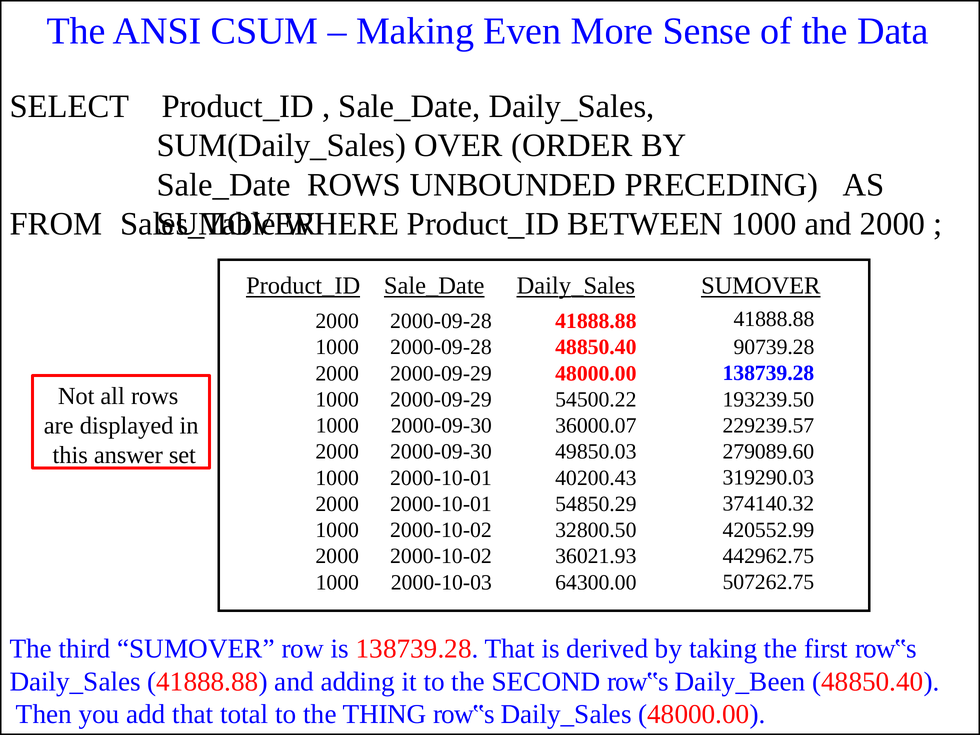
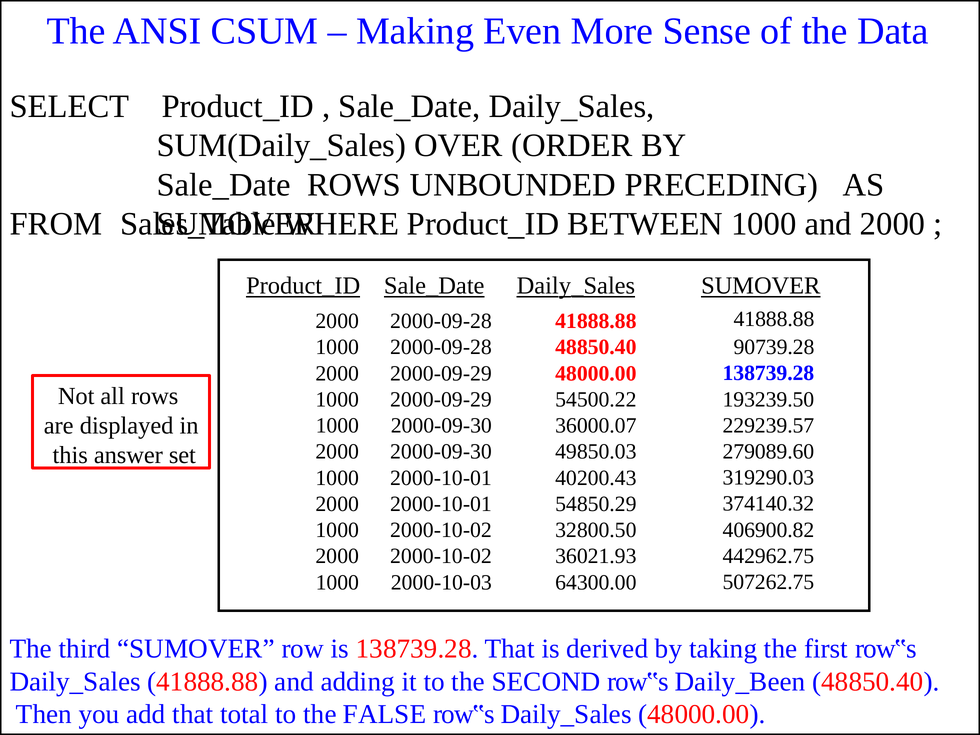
420552.99: 420552.99 -> 406900.82 (768, 530)
THING: THING -> FALSE (385, 714)
